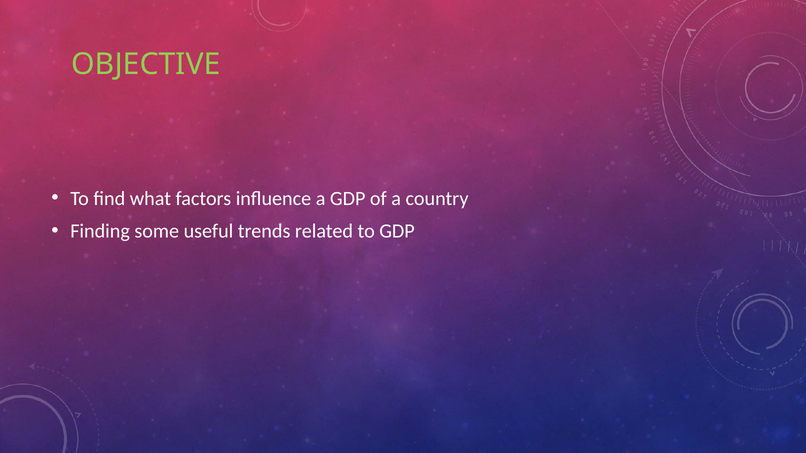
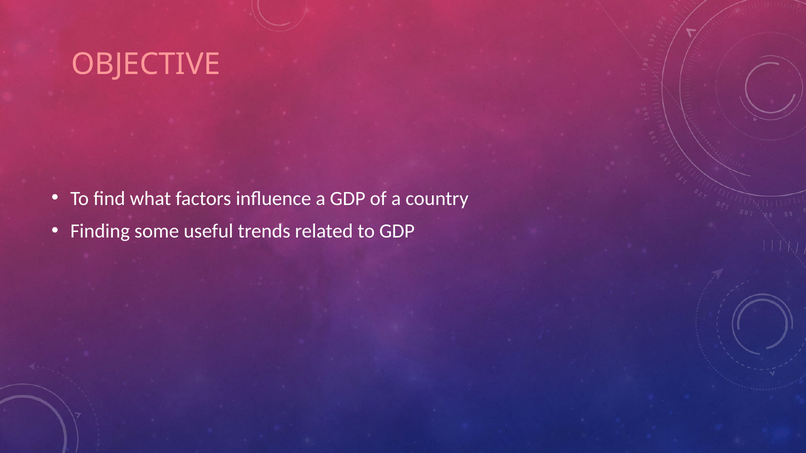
OBJECTIVE colour: light green -> pink (146, 64)
